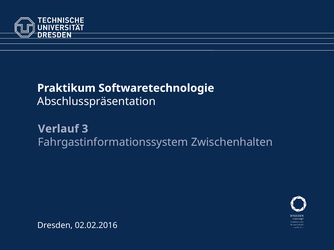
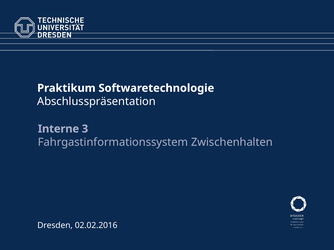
Verlauf: Verlauf -> Interne (58, 129)
